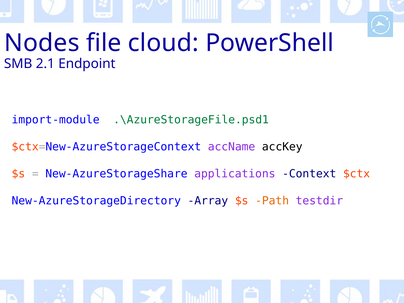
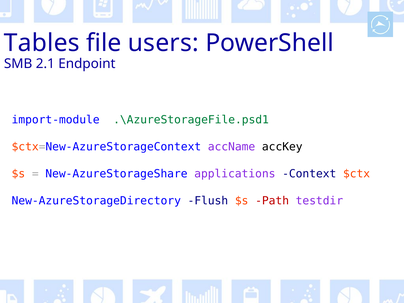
Nodes: Nodes -> Tables (42, 43)
cloud: cloud -> users (163, 43)
Array: Array -> Flush (208, 201)
Path colour: orange -> red (272, 201)
